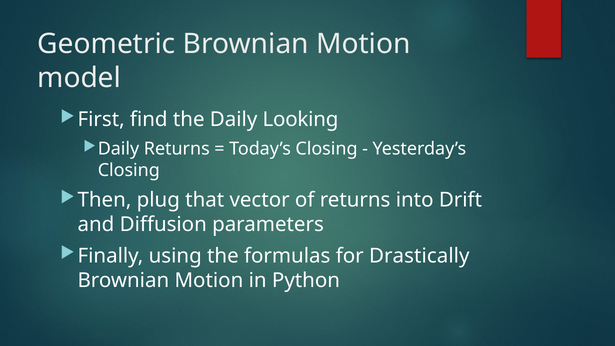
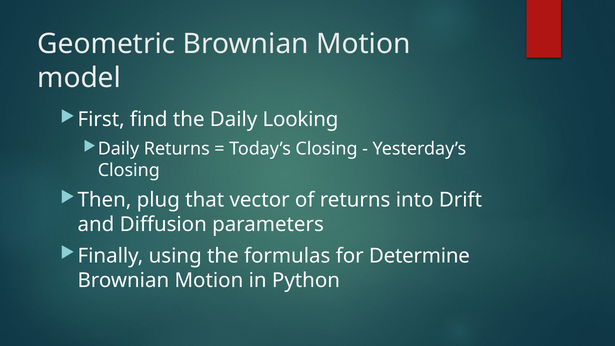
Drastically: Drastically -> Determine (419, 256)
